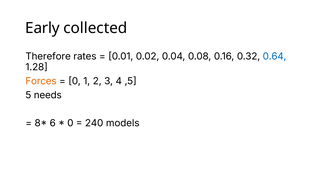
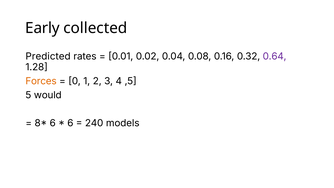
Therefore: Therefore -> Predicted (48, 56)
0.64 colour: blue -> purple (275, 56)
needs: needs -> would (48, 95)
0: 0 -> 6 (70, 123)
